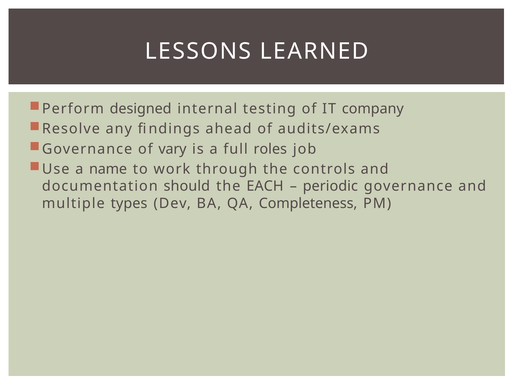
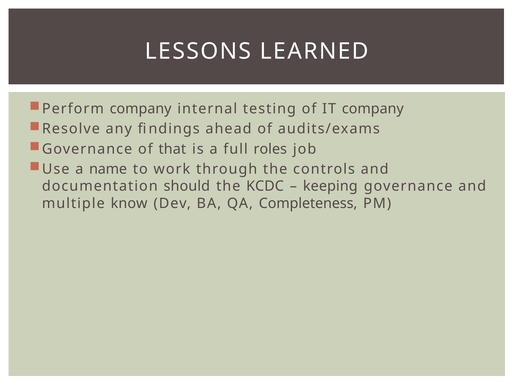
Perform designed: designed -> company (141, 109)
vary: vary -> that (172, 149)
EACH: EACH -> KCDC (265, 186)
periodic: periodic -> keeping (330, 186)
types: types -> know (129, 203)
